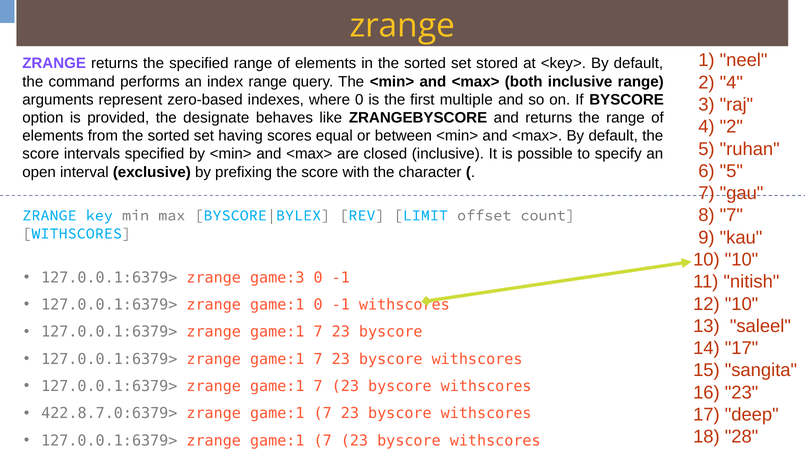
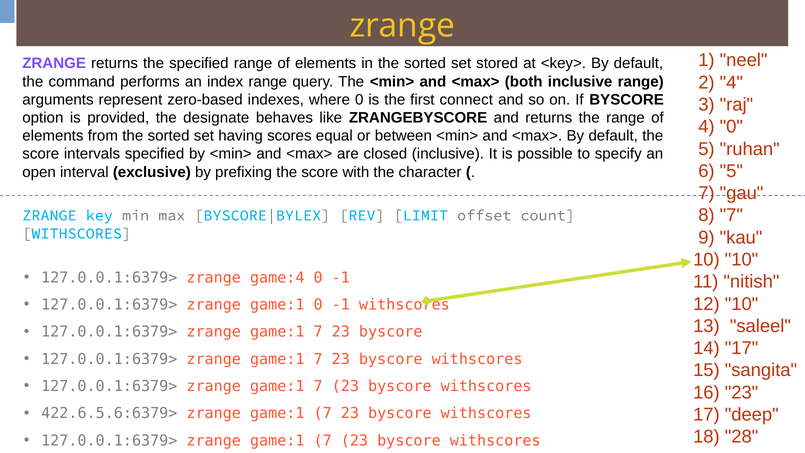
multiple: multiple -> connect (466, 100)
4 2: 2 -> 0 (731, 127)
game:3: game:3 -> game:4 (277, 277)
422.8.7.0:6379>: 422.8.7.0:6379> -> 422.6.5.6:6379> (109, 413)
